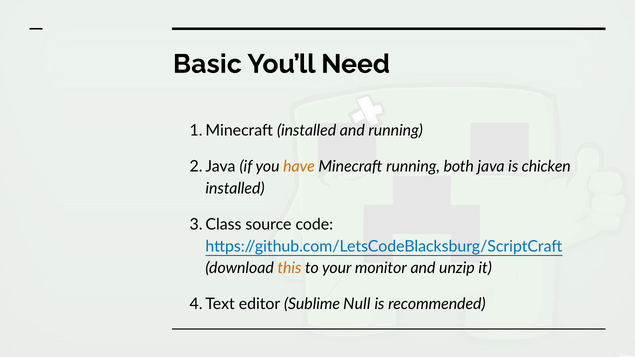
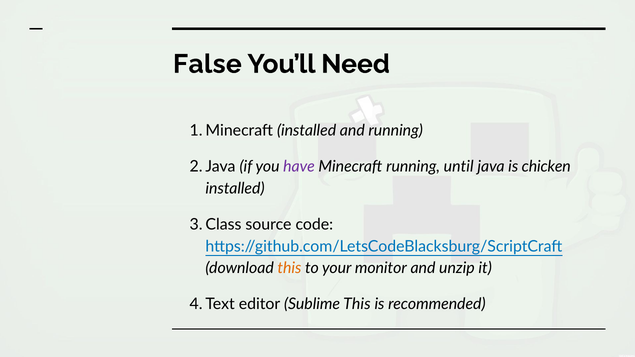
Basic: Basic -> False (207, 64)
have colour: orange -> purple (299, 167)
both: both -> until (459, 167)
Sublime Null: Null -> This (357, 304)
